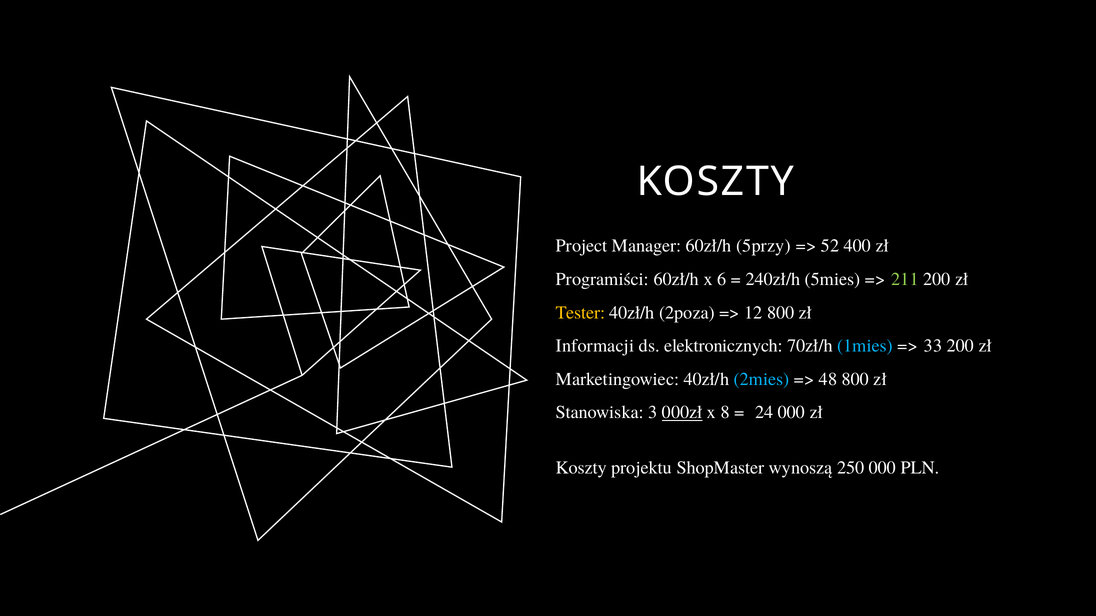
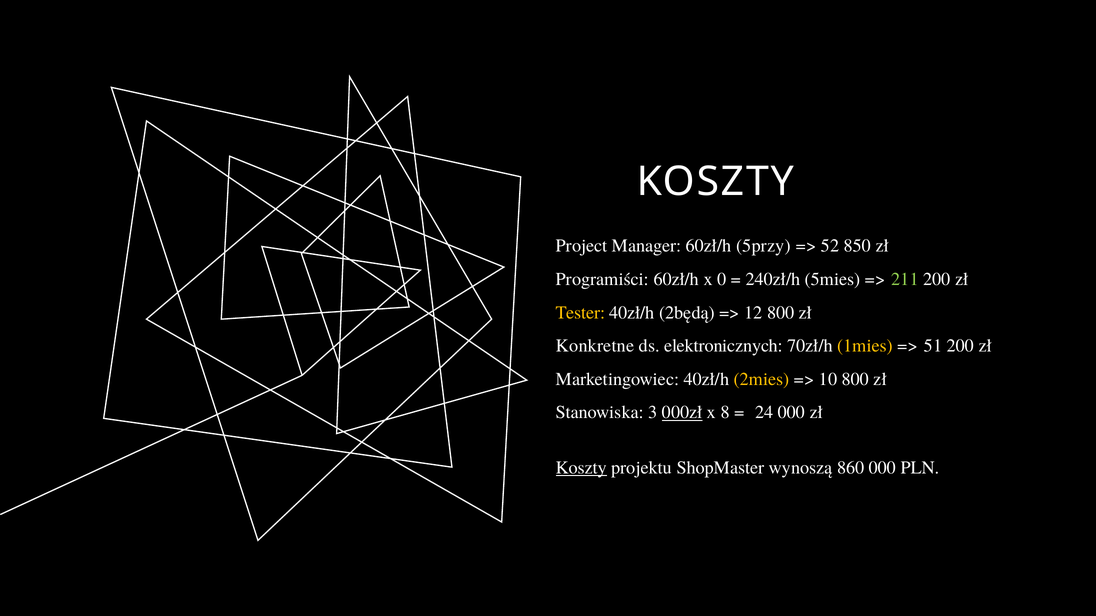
400: 400 -> 850 (857, 246)
6: 6 -> 0 (722, 279)
2poza: 2poza -> 2będą (687, 313)
Informacji: Informacji -> Konkretne (595, 346)
1mies colour: light blue -> yellow (865, 346)
33: 33 -> 51 (933, 346)
2mies colour: light blue -> yellow (762, 379)
48: 48 -> 10 (828, 379)
Koszty underline: none -> present (581, 468)
250: 250 -> 860 (851, 468)
